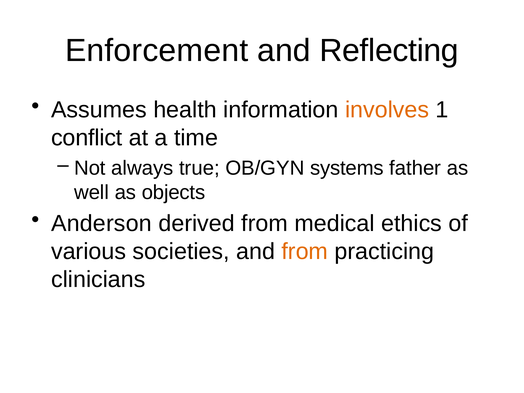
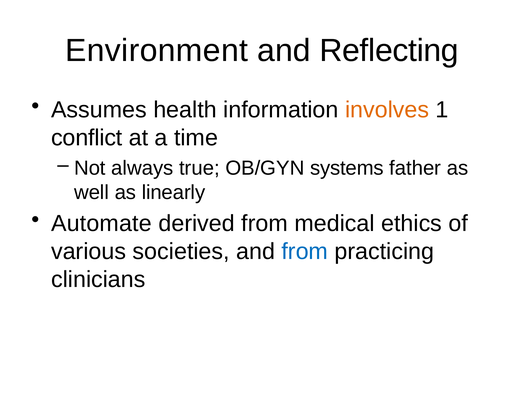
Enforcement: Enforcement -> Environment (157, 51)
objects: objects -> linearly (173, 192)
Anderson: Anderson -> Automate (101, 224)
from colour: orange -> blue (305, 251)
